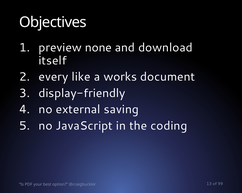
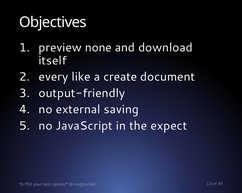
works: works -> create (120, 77)
display-friendly: display-friendly -> output-friendly (82, 93)
coding: coding -> expect (169, 126)
